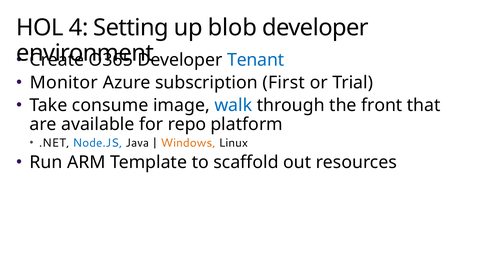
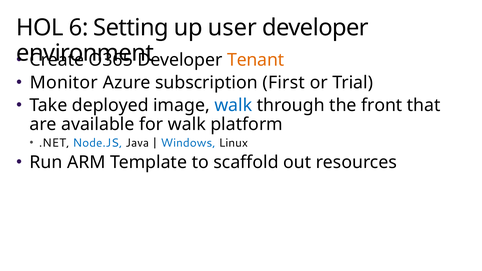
4: 4 -> 6 (79, 28)
blob: blob -> user (232, 28)
Tenant colour: blue -> orange (256, 60)
consume: consume -> deployed (110, 105)
for repo: repo -> walk (187, 125)
Windows colour: orange -> blue (188, 143)
